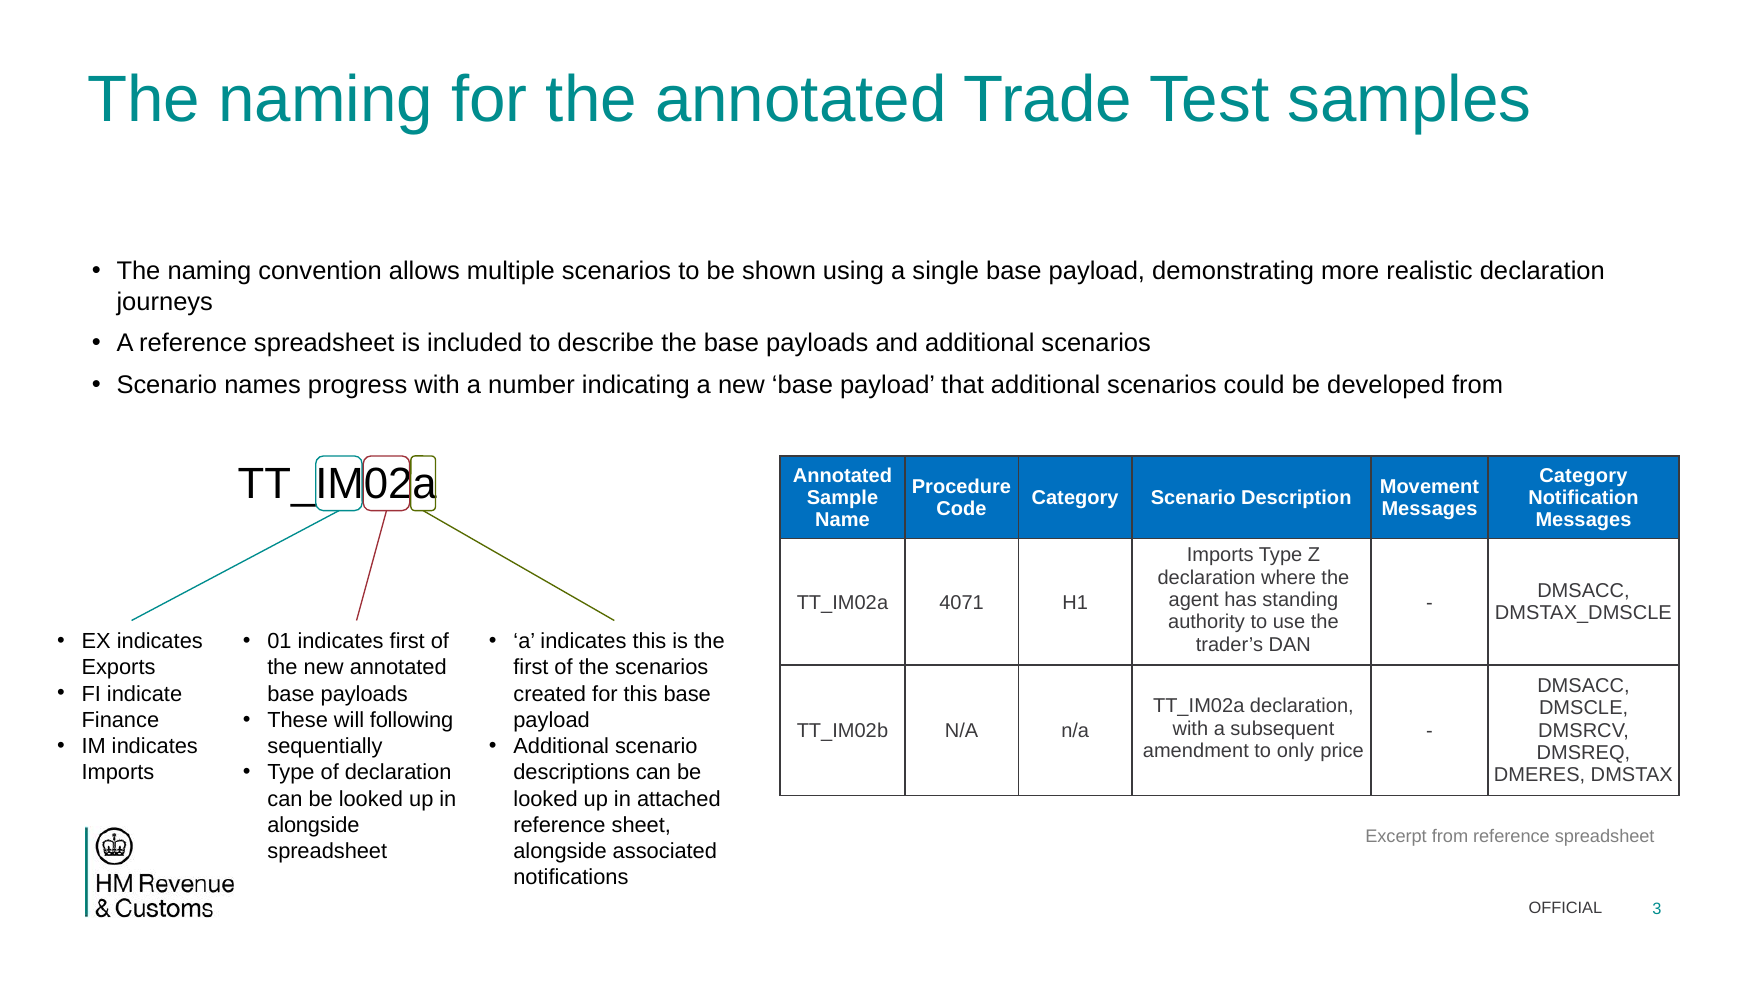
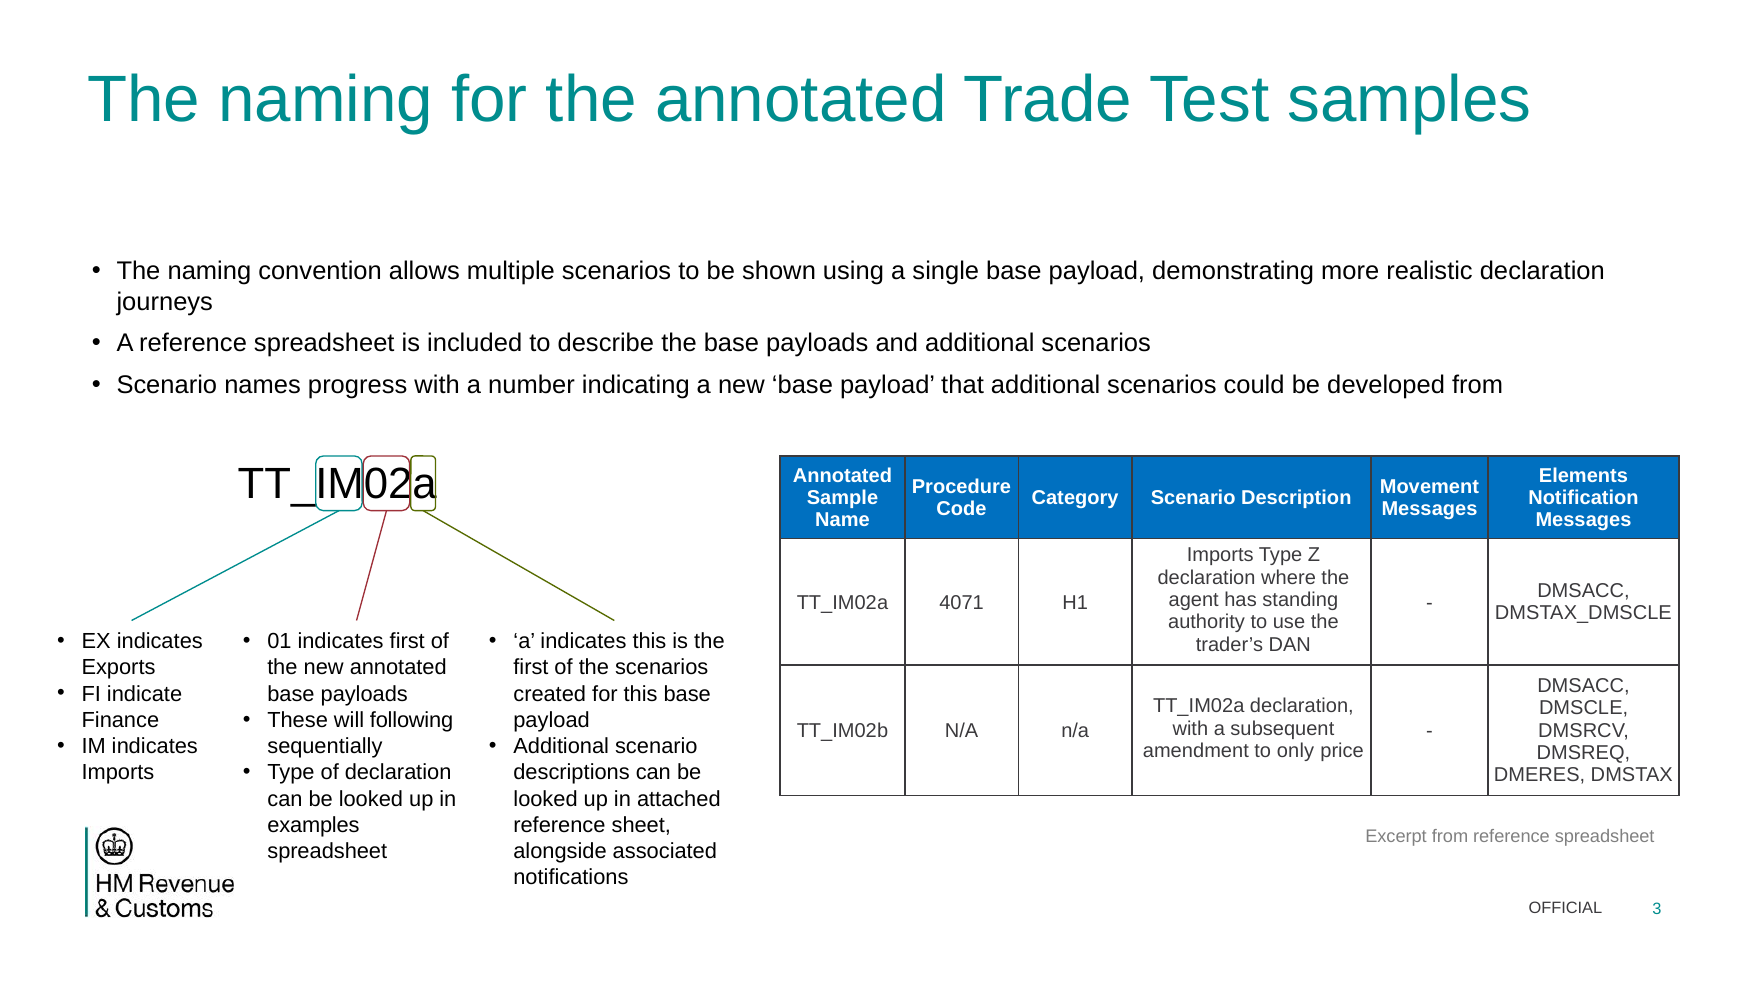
Category: Category -> Elements (1583, 476)
alongside: alongside -> examples (313, 825)
